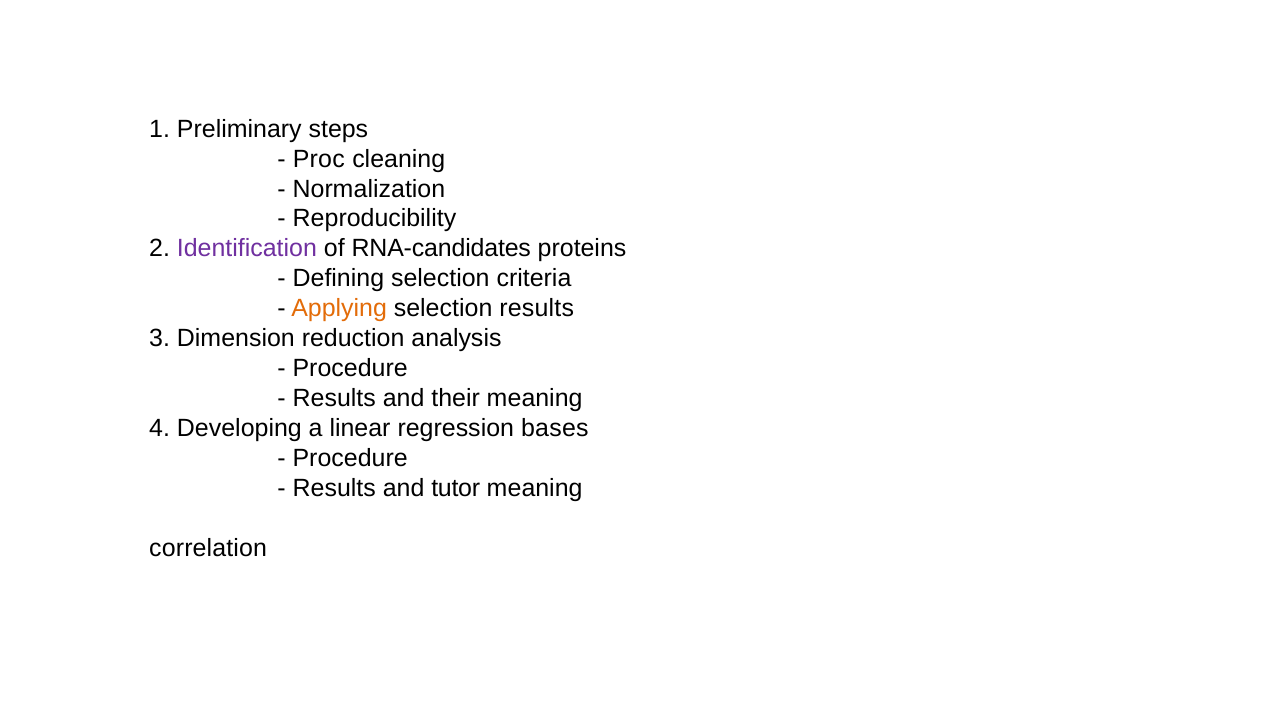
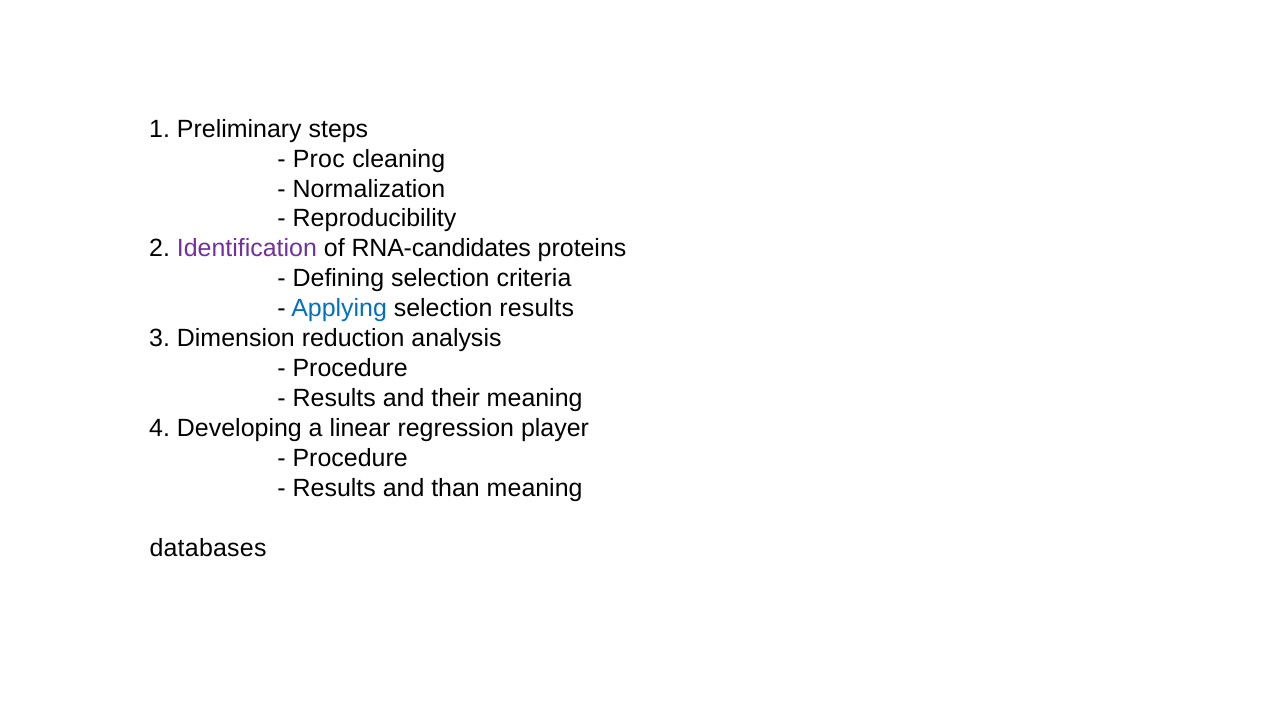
Applying colour: orange -> blue (339, 309)
bases: bases -> player (555, 428)
tutor: tutor -> than (456, 488)
correlation: correlation -> databases (208, 548)
